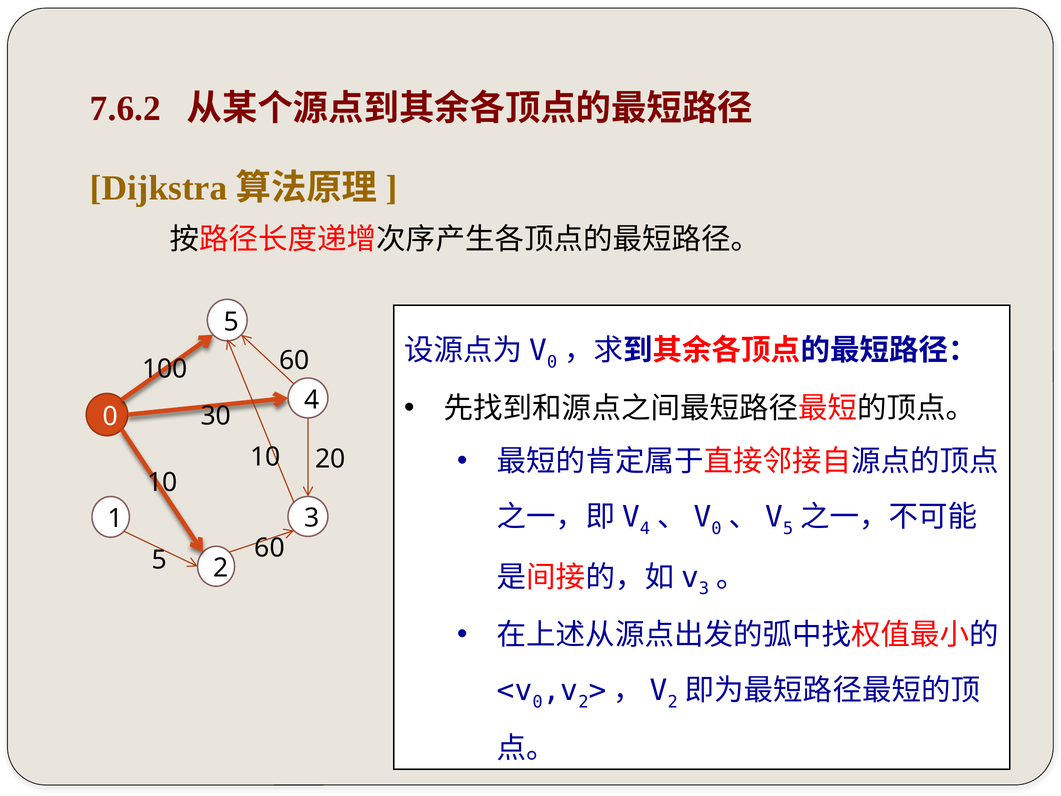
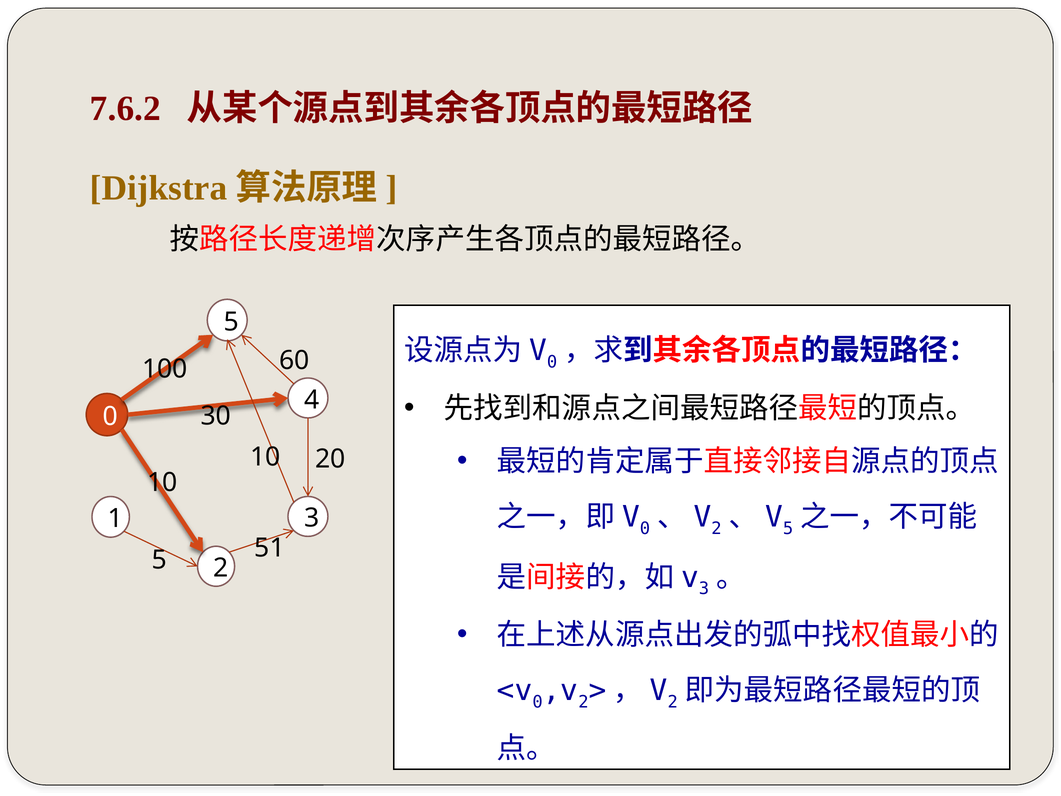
4: 4 -> 0 (645, 528)
0: 0 -> 2 (717, 528)
5 60: 60 -> 51 (270, 548)
